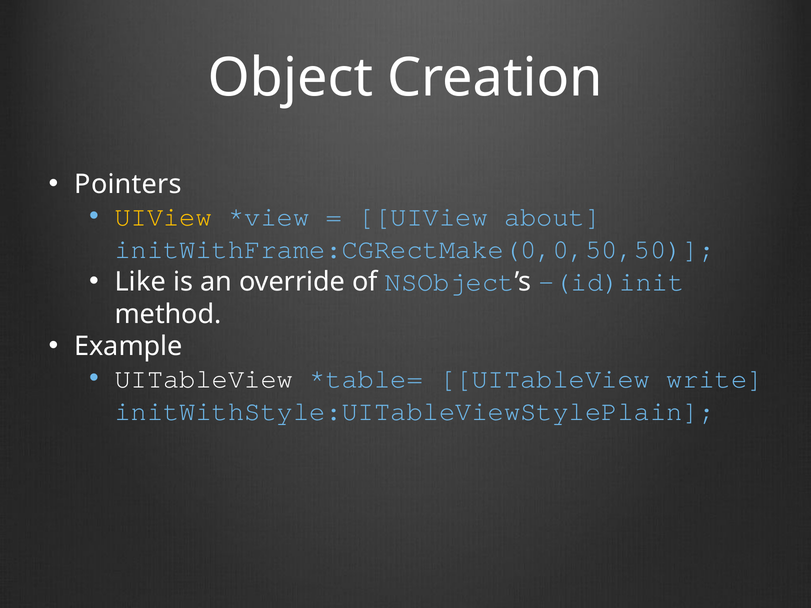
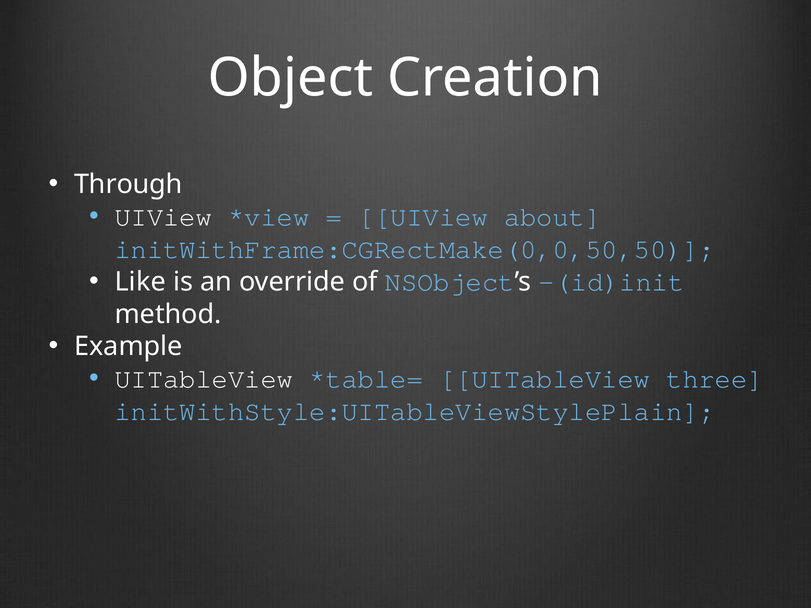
Pointers: Pointers -> Through (128, 184)
UIView colour: yellow -> white (163, 217)
write: write -> three (715, 379)
